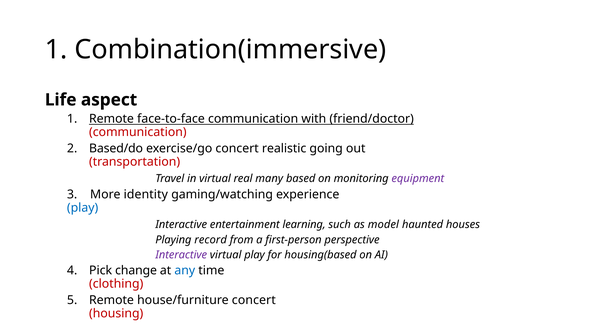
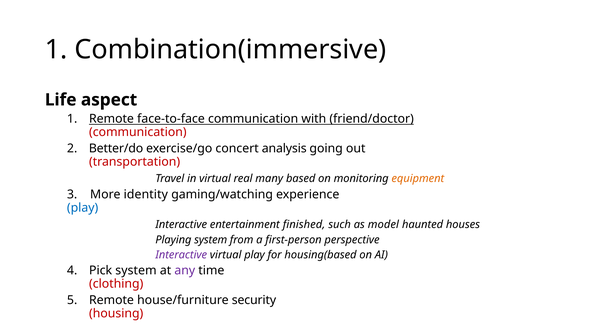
Based/do: Based/do -> Better/do (116, 148)
realistic: realistic -> analysis (284, 148)
equipment colour: purple -> orange (418, 178)
learning: learning -> finished (304, 224)
Playing record: record -> system (211, 239)
Pick change: change -> system (136, 270)
any colour: blue -> purple (185, 270)
house/furniture concert: concert -> security (254, 299)
